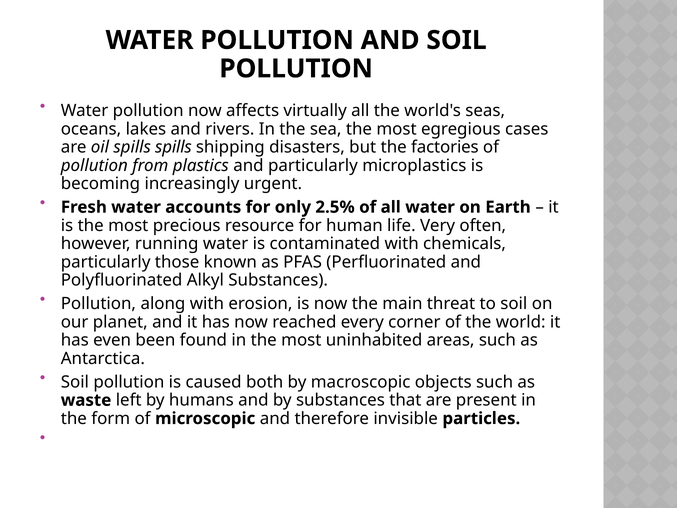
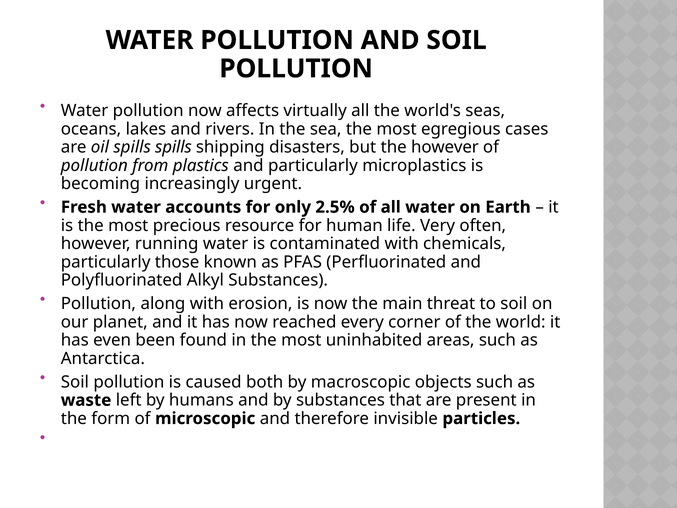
the factories: factories -> however (445, 147)
